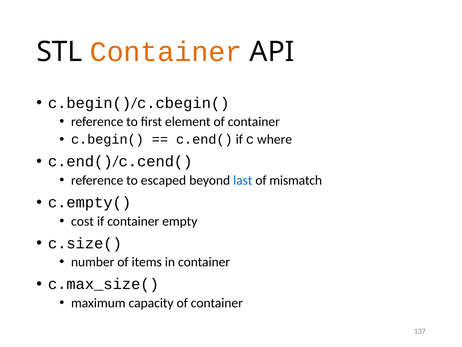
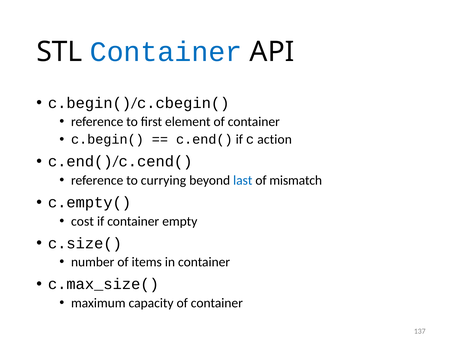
Container colour: orange -> blue (166, 52)
where: where -> action (275, 139)
escaped: escaped -> currying (163, 180)
